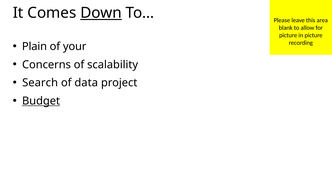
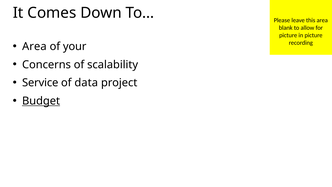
Down underline: present -> none (101, 13)
Plain: Plain -> Area (34, 46)
Search: Search -> Service (40, 83)
